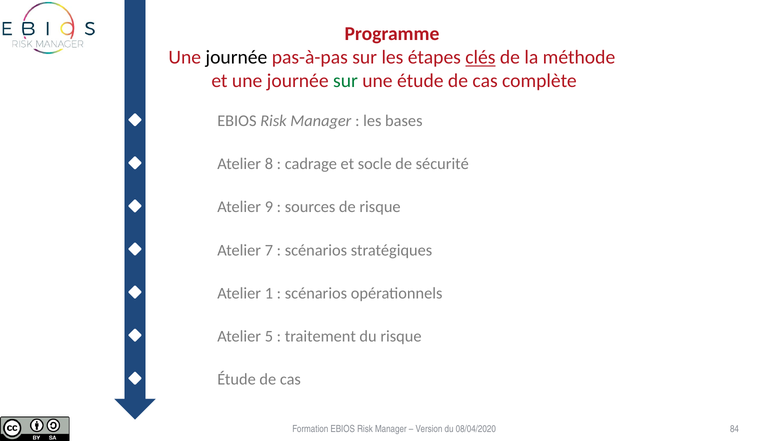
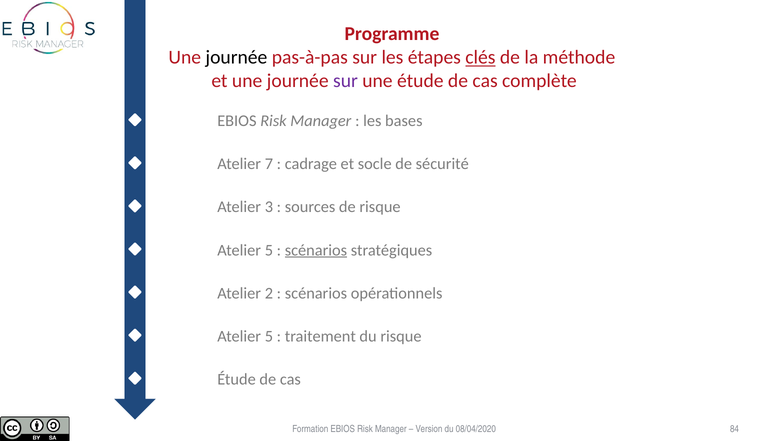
sur colour: green -> purple (345, 81)
8: 8 -> 7 (269, 164)
9: 9 -> 3 (269, 207)
7: 7 -> 5 (269, 250)
scénarios underline: none -> present (316, 250)
1: 1 -> 2 (269, 293)
